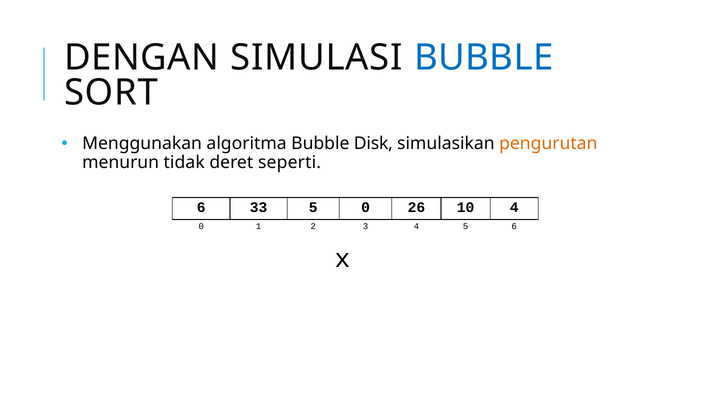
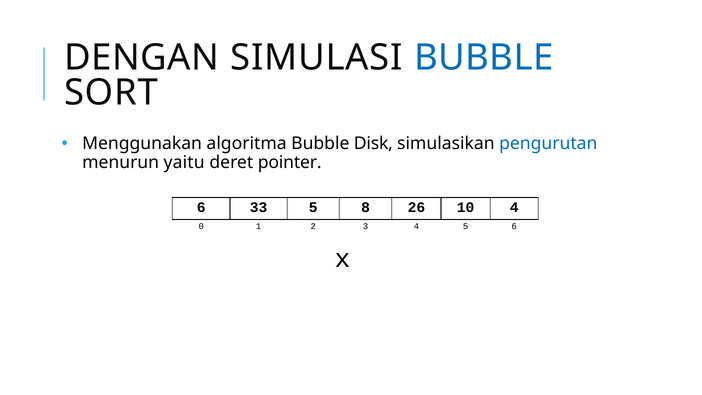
pengurutan colour: orange -> blue (548, 144)
tidak: tidak -> yaitu (184, 163)
seperti: seperti -> pointer (290, 163)
5 0: 0 -> 8 (366, 207)
